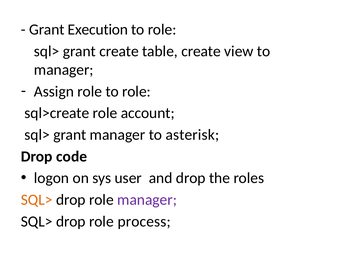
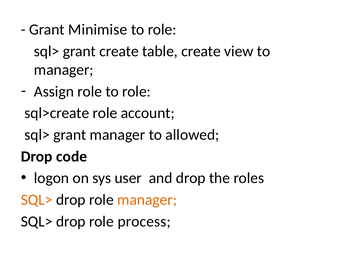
Execution: Execution -> Minimise (98, 30)
asterisk: asterisk -> allowed (192, 135)
manager colour: purple -> orange (147, 200)
